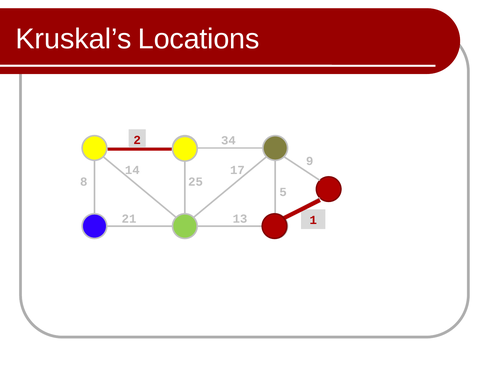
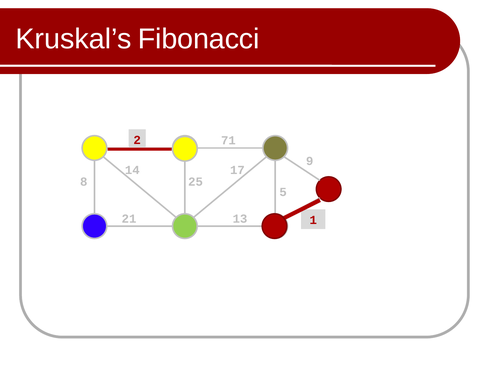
Locations: Locations -> Fibonacci (199, 39)
34: 34 -> 71 (228, 140)
